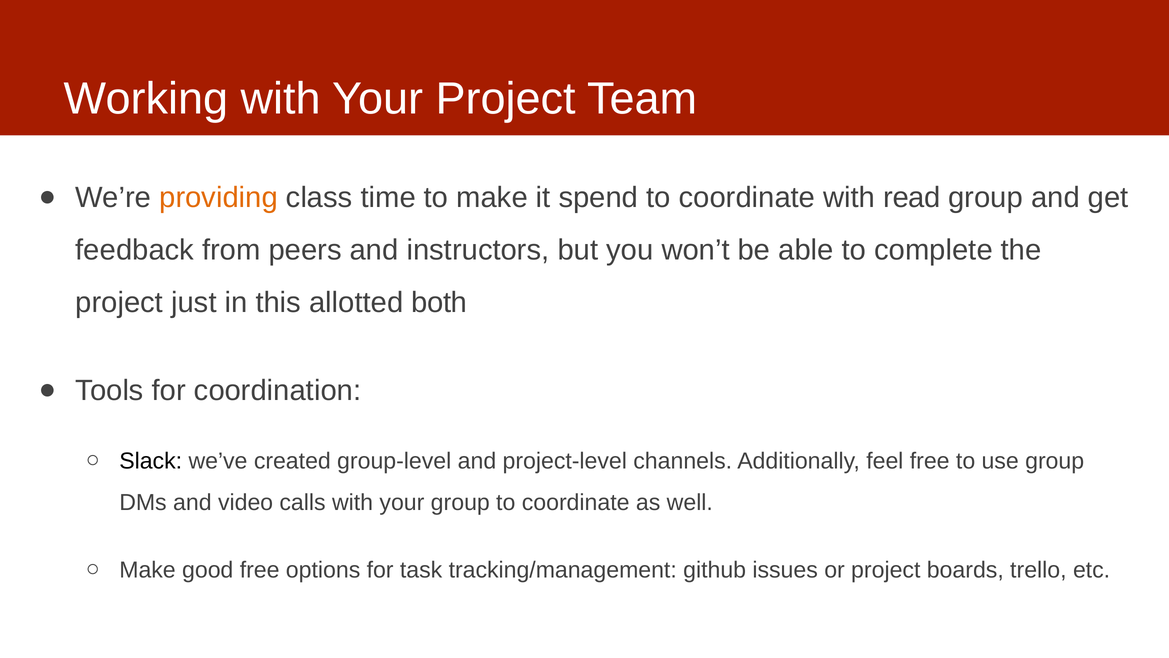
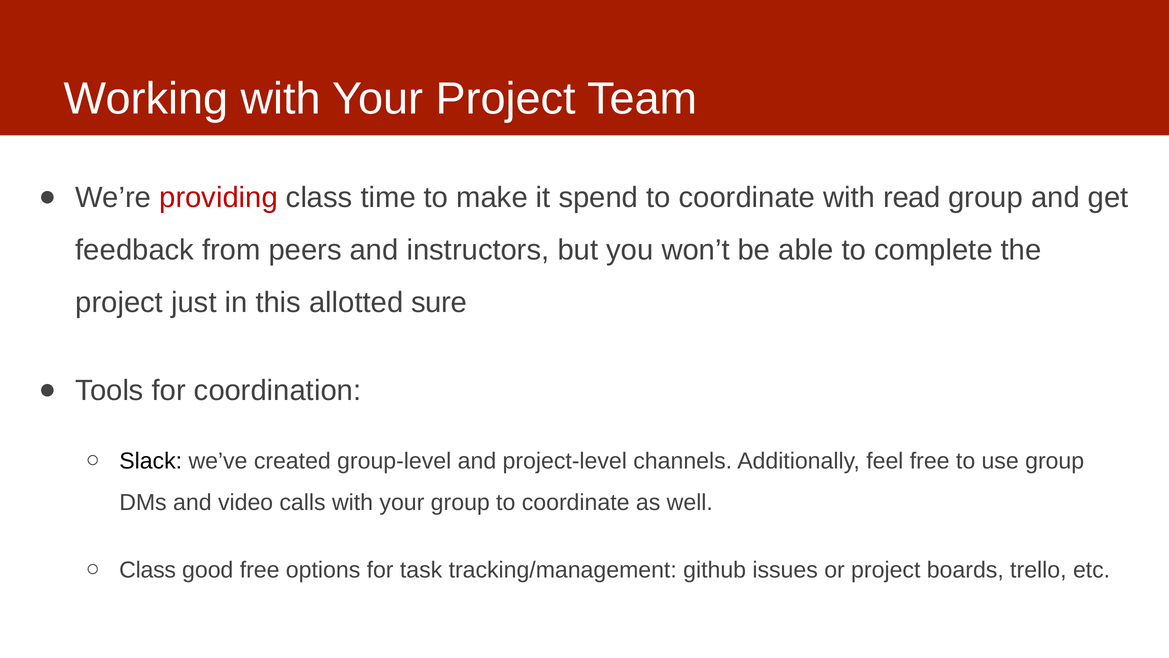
providing colour: orange -> red (219, 197)
both: both -> sure (439, 303)
Make: Make -> Class (148, 569)
